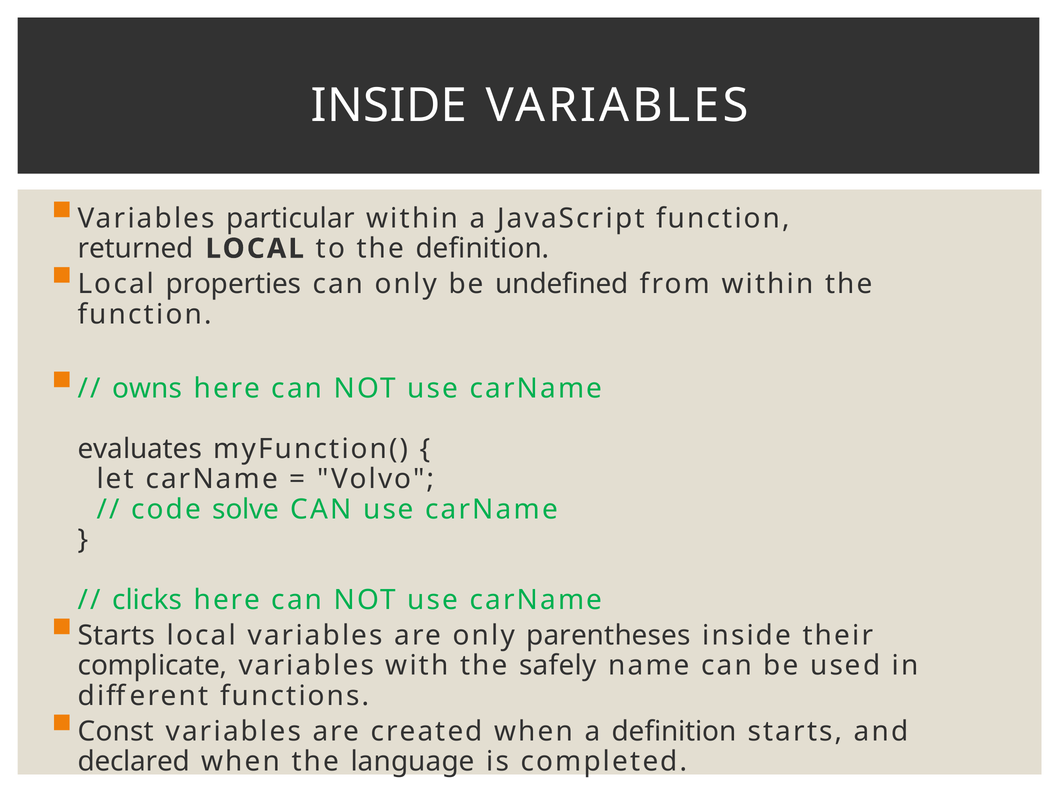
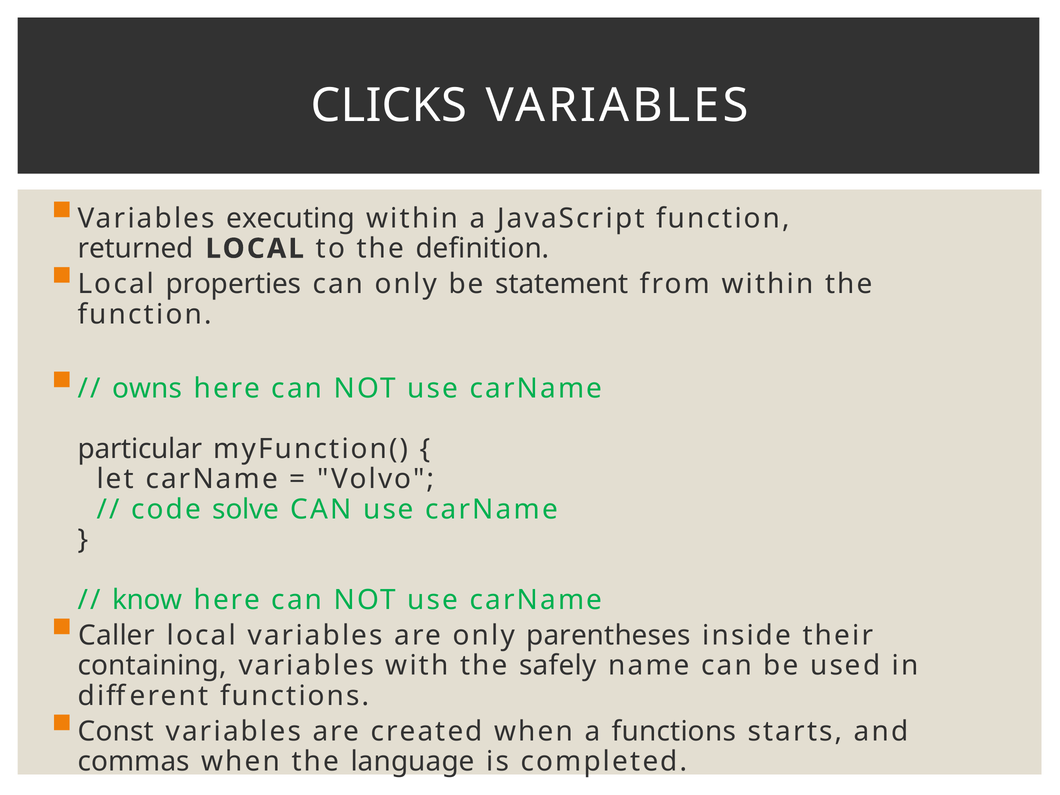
INSIDE: INSIDE -> CLICKS (389, 106)
particular: particular -> executing (291, 218)
undefined: undefined -> statement (562, 284)
evaluates: evaluates -> particular (140, 449)
clicks: clicks -> know (147, 600)
Starts: Starts -> Caller (116, 636)
complicate: complicate -> containing (152, 666)
a definition: definition -> functions (674, 731)
declared: declared -> commas (134, 762)
